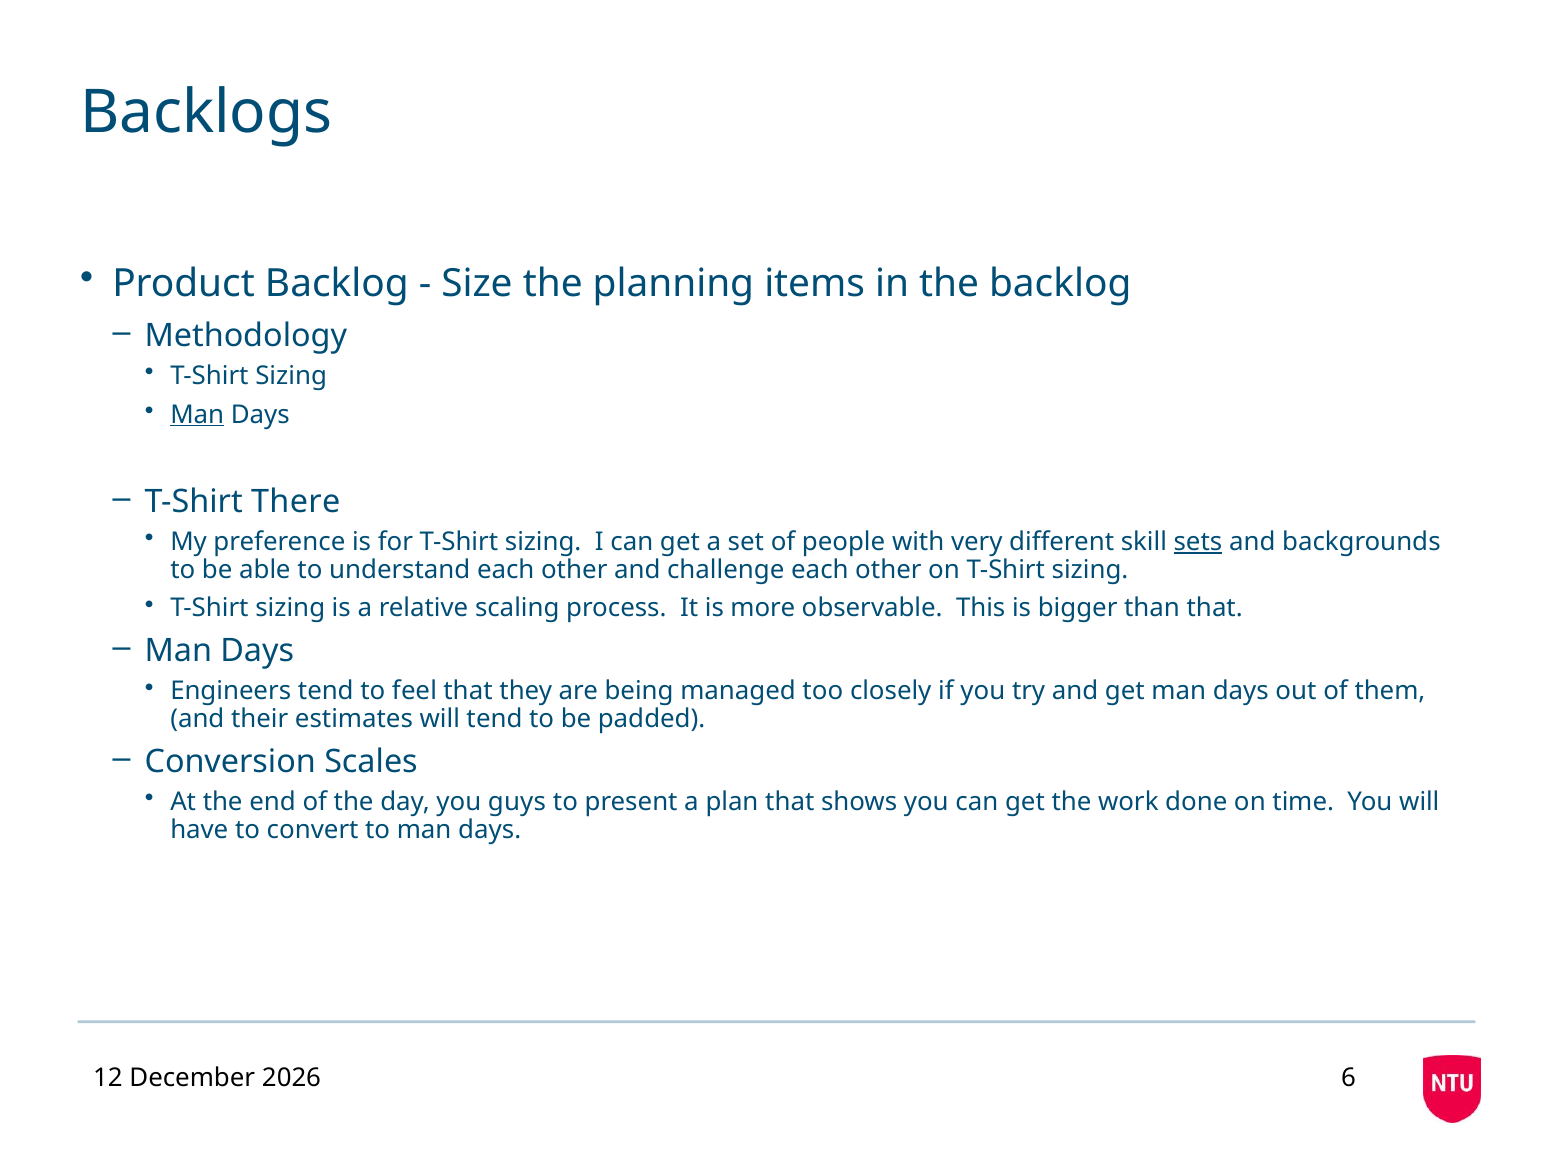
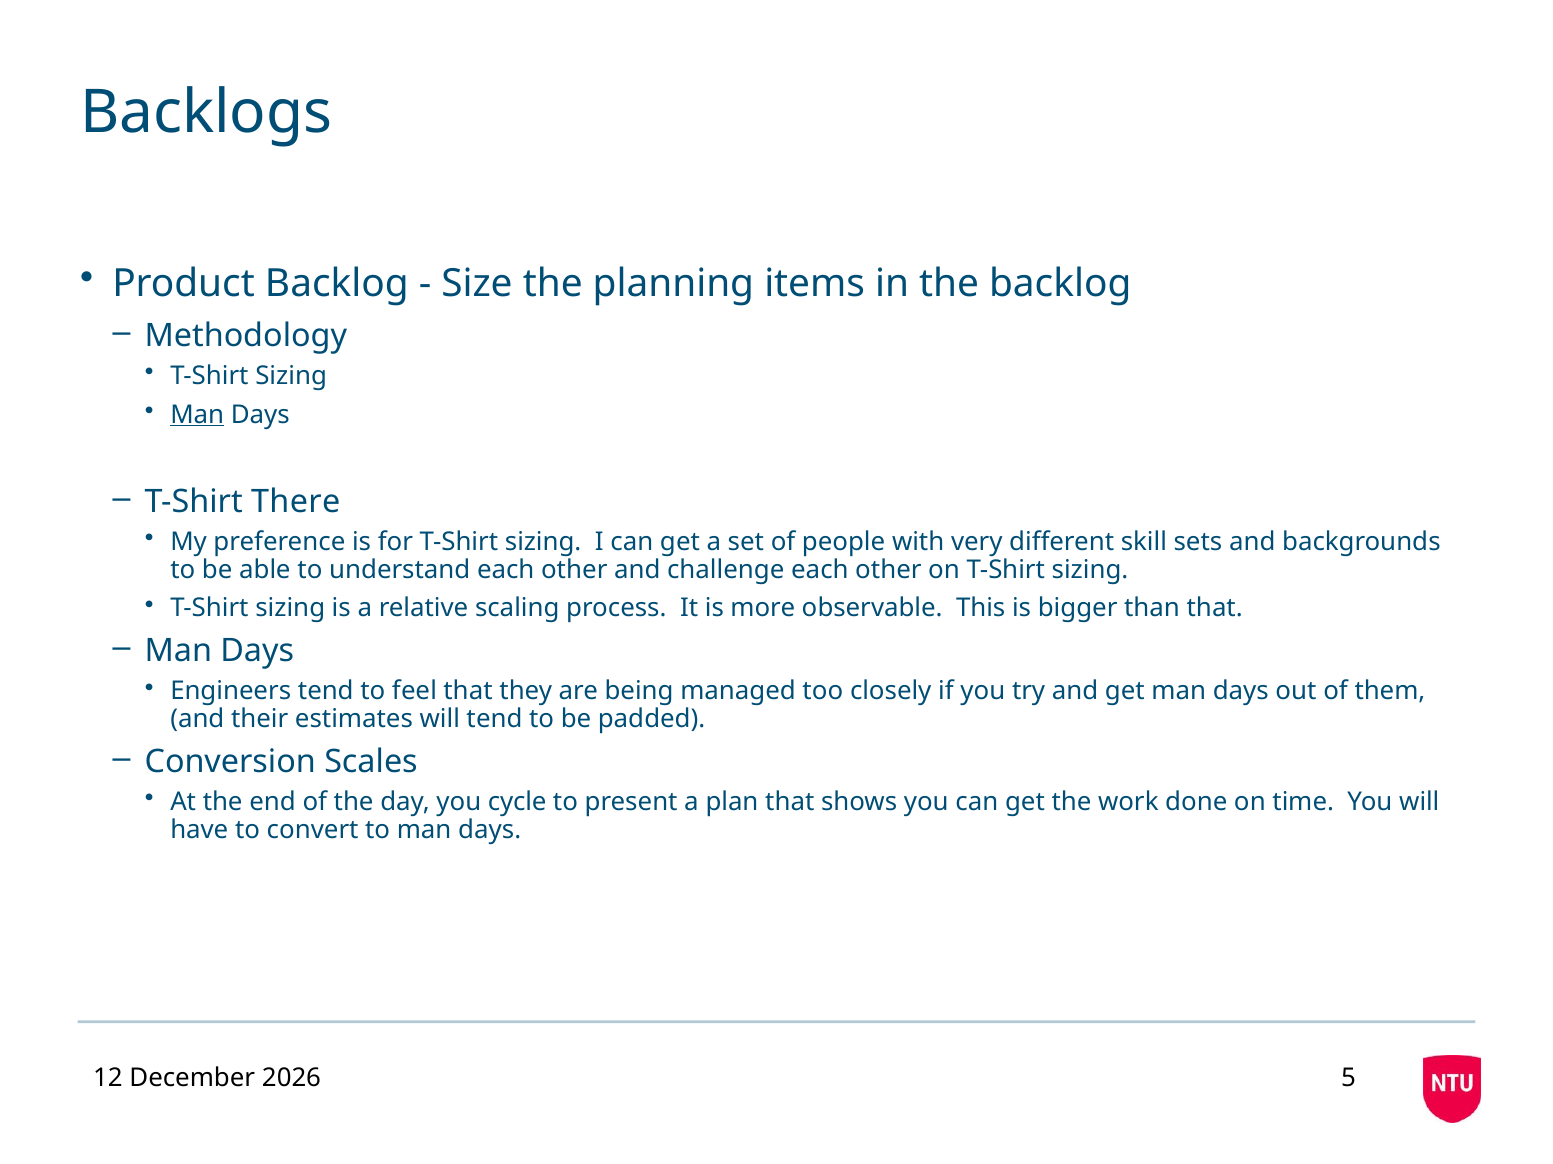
sets underline: present -> none (1198, 542)
guys: guys -> cycle (517, 803)
6: 6 -> 5 (1348, 1079)
